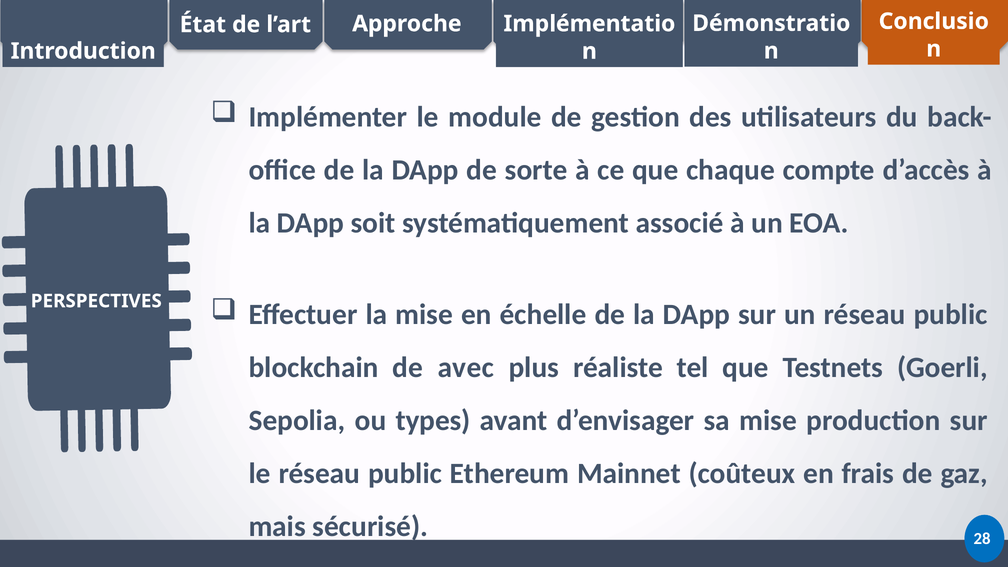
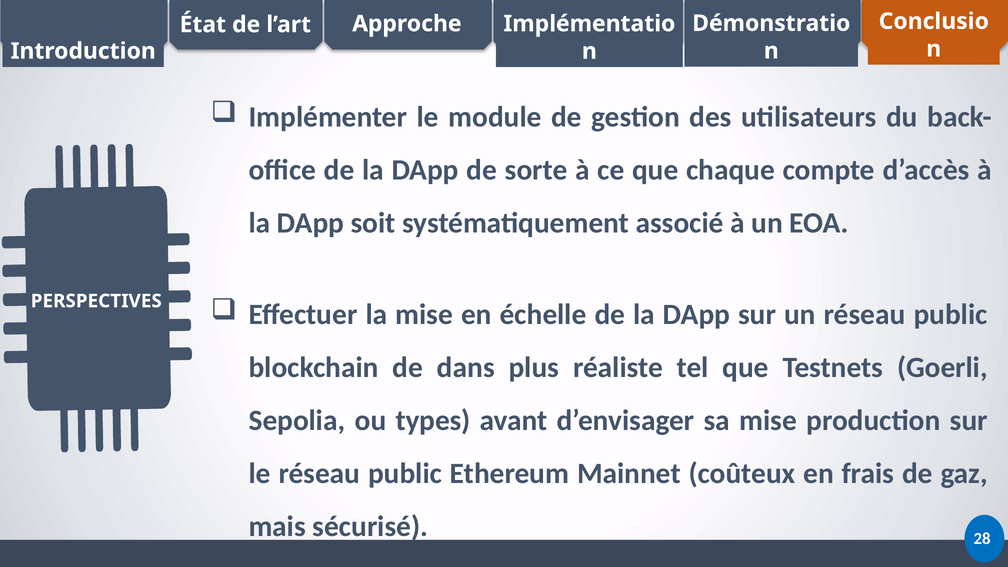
avec: avec -> dans (466, 368)
